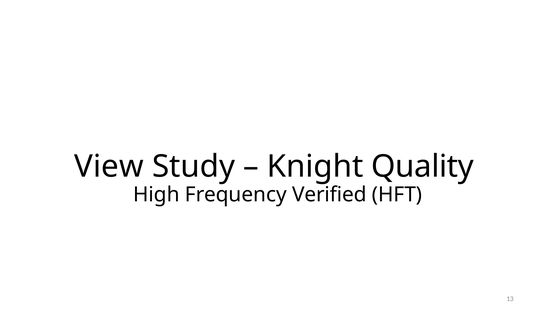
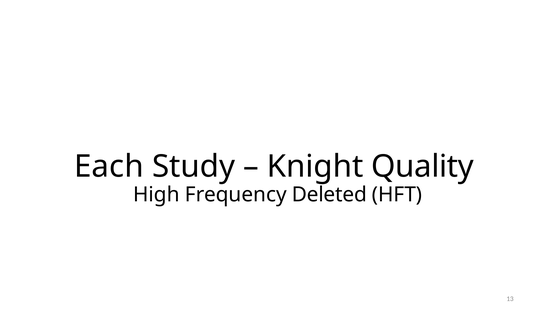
View: View -> Each (109, 166)
Verified: Verified -> Deleted (329, 195)
